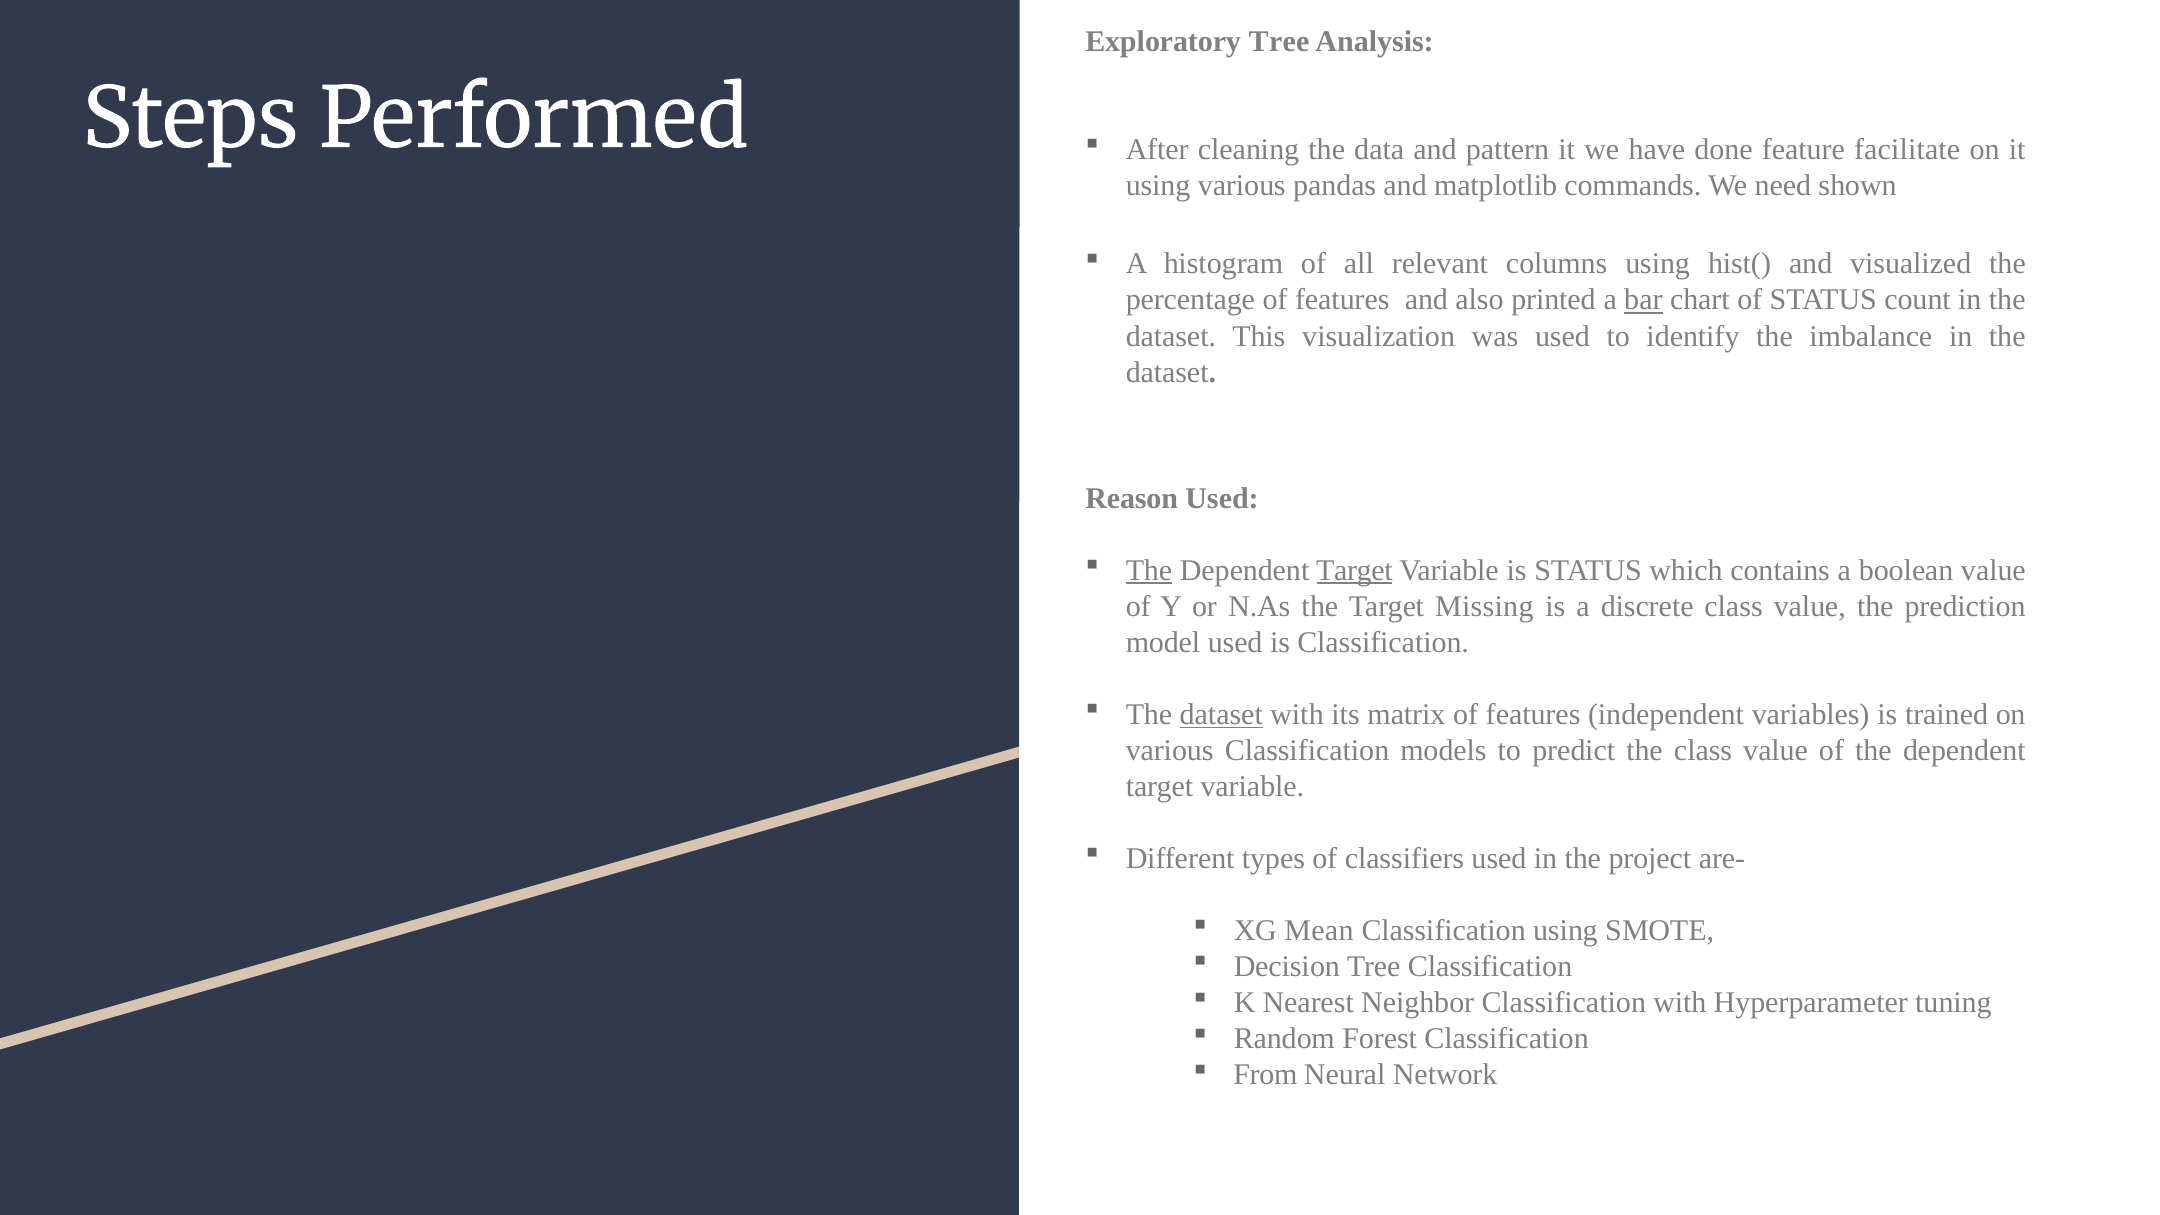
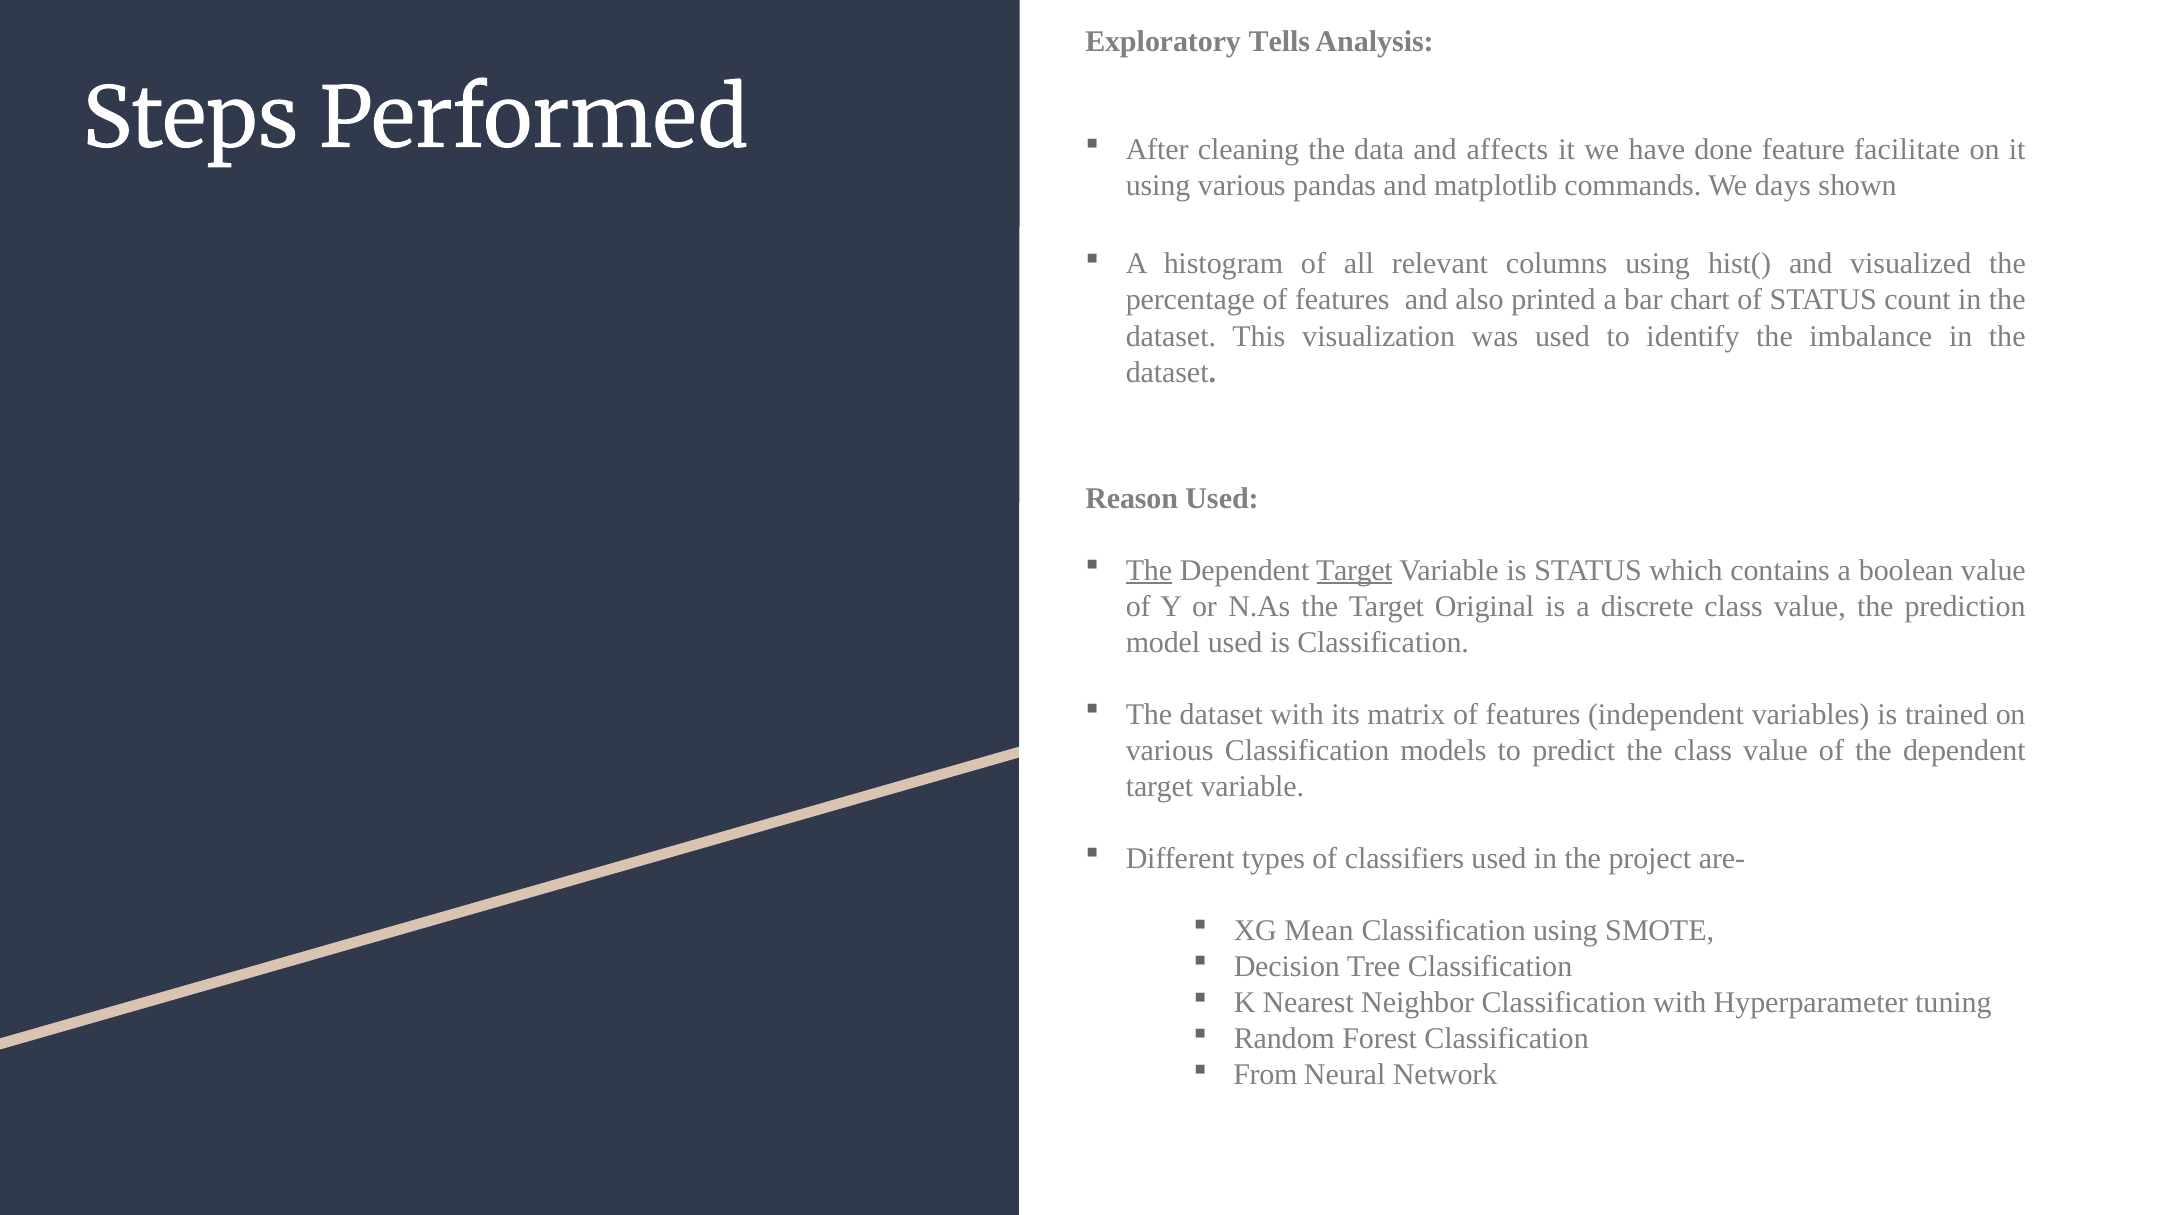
Exploratory Tree: Tree -> Tells (1279, 42)
pattern: pattern -> affects (1507, 150)
need: need -> days (1783, 186)
bar underline: present -> none (1643, 300)
Missing: Missing -> Original (1485, 606)
dataset underline: present -> none (1221, 715)
